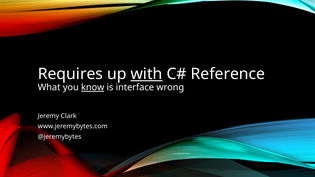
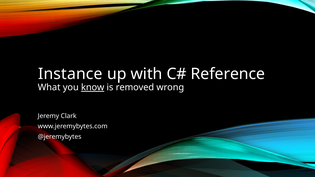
Requires: Requires -> Instance (70, 74)
with underline: present -> none (147, 74)
interface: interface -> removed (135, 88)
